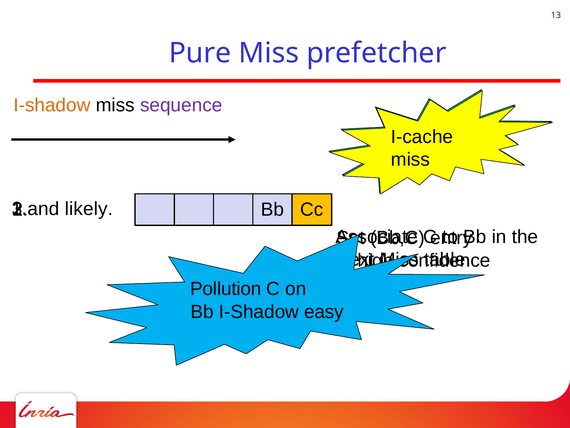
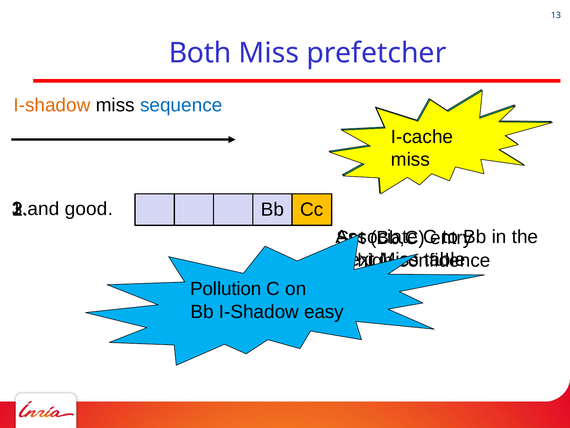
Pure: Pure -> Both (200, 53)
sequence colour: purple -> blue (181, 105)
likely: likely -> good (89, 209)
